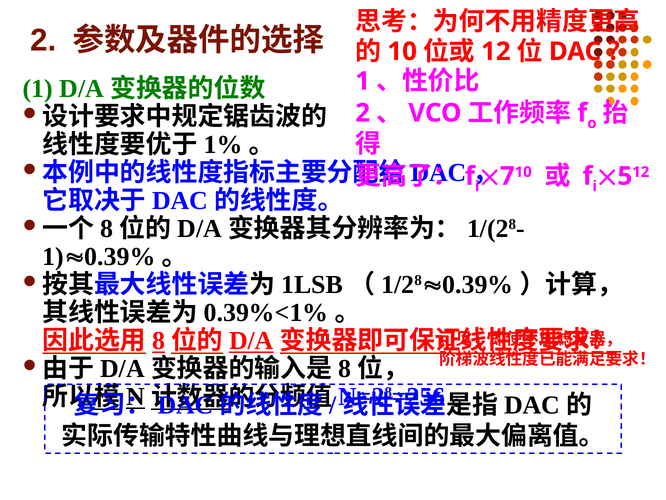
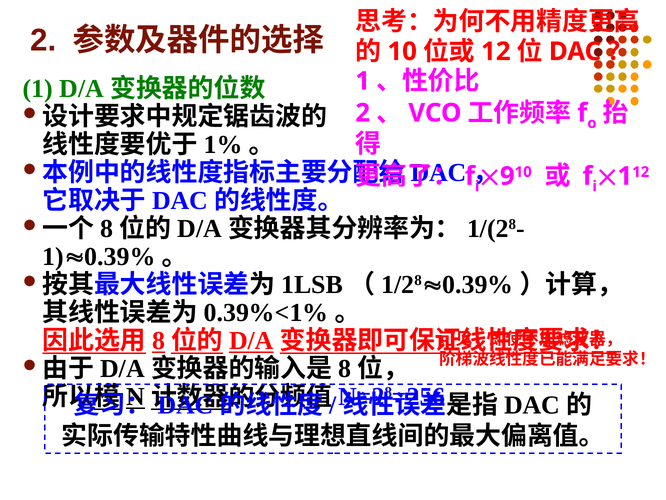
7: 7 -> 9 (507, 176)
5: 5 -> 1 (625, 176)
